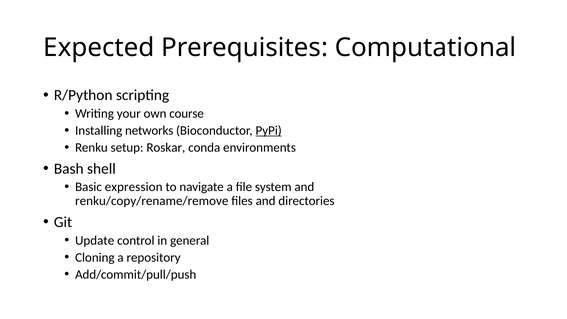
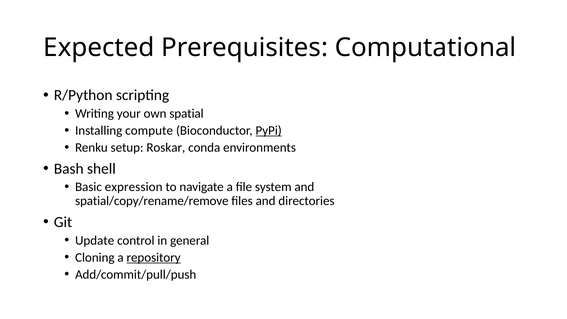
course: course -> spatial (187, 113)
networks: networks -> compute (149, 130)
renku/copy/rename/remove: renku/copy/rename/remove -> spatial/copy/rename/remove (152, 201)
repository underline: none -> present (154, 257)
